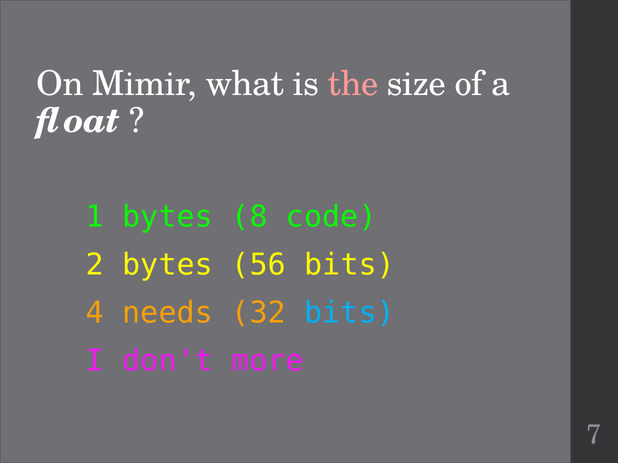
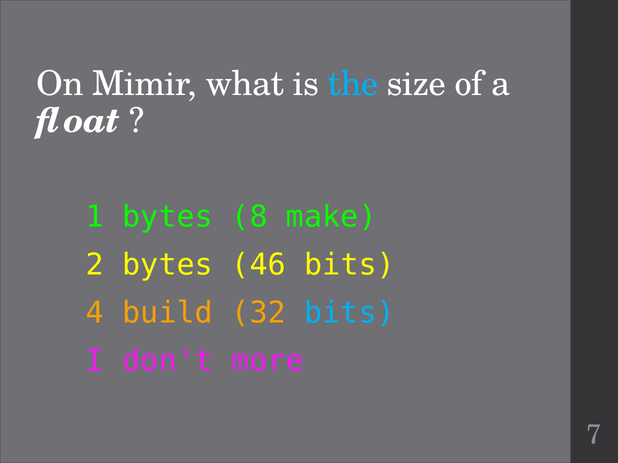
the colour: pink -> light blue (353, 84)
code: code -> make (331, 217)
56: 56 -> 46 (259, 265)
needs: needs -> build (168, 313)
